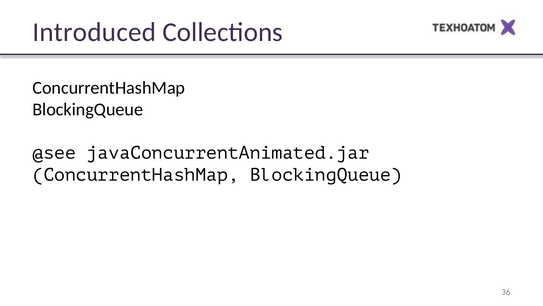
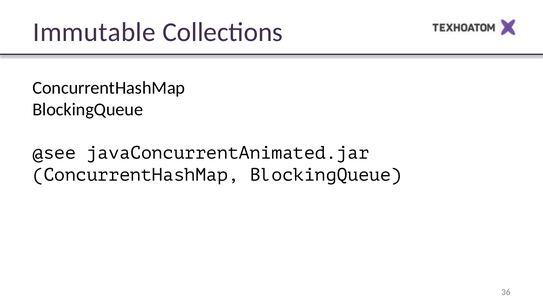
Introduced: Introduced -> Immutable (94, 32)
